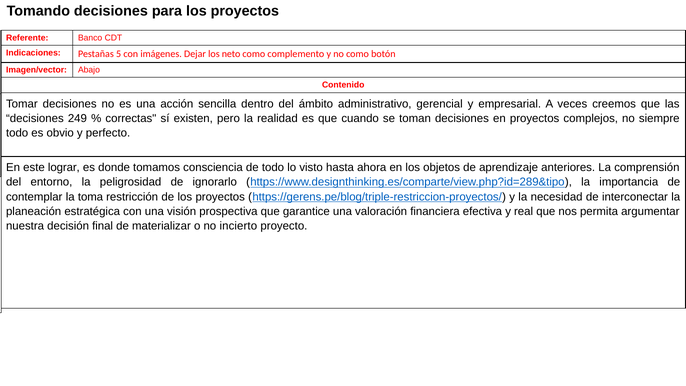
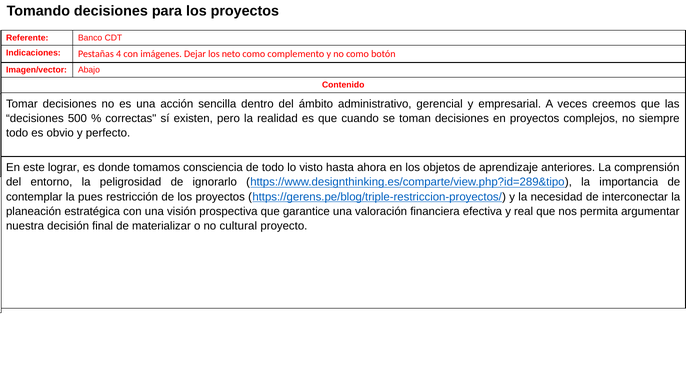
5: 5 -> 4 (119, 54)
249: 249 -> 500 (77, 118)
toma: toma -> pues (90, 197)
incierto: incierto -> cultural (238, 226)
